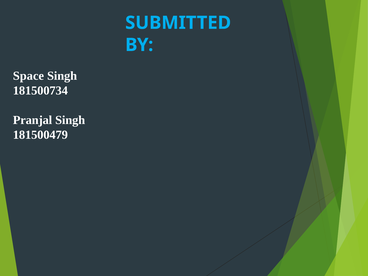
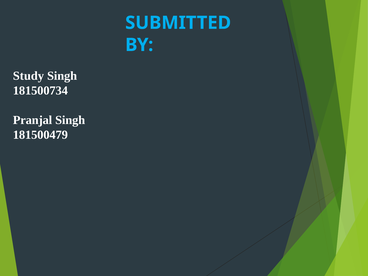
Space: Space -> Study (28, 76)
